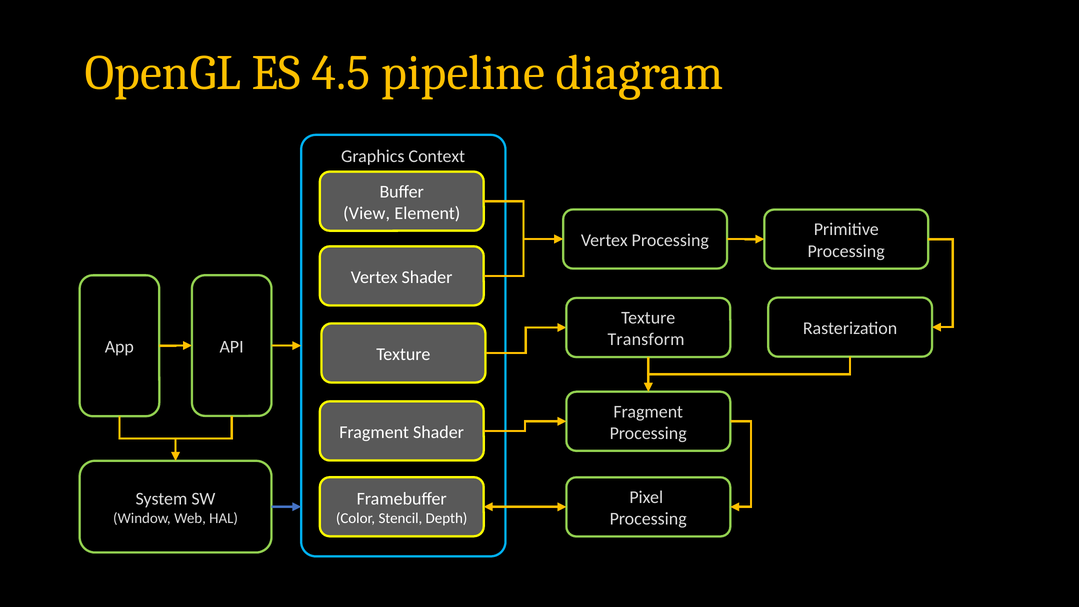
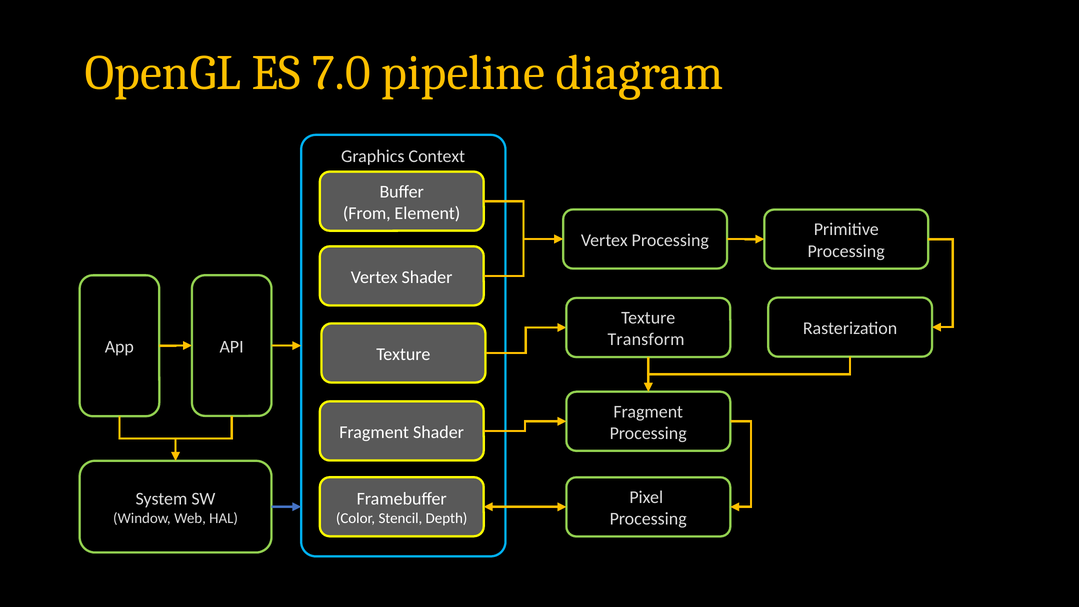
4.5: 4.5 -> 7.0 (341, 73)
View: View -> From (367, 213)
